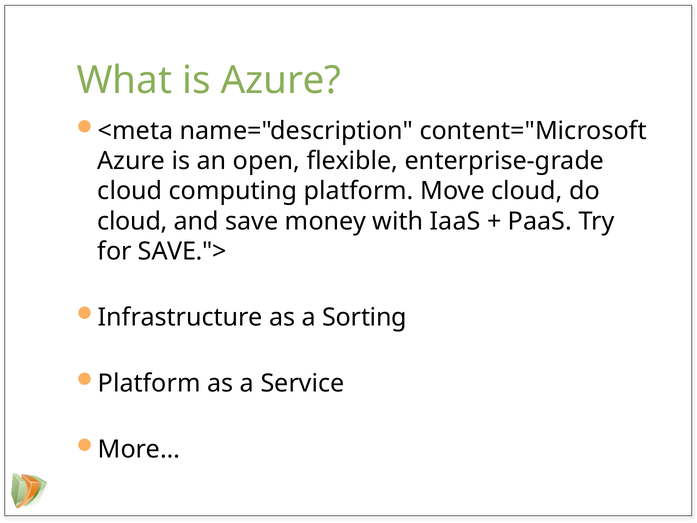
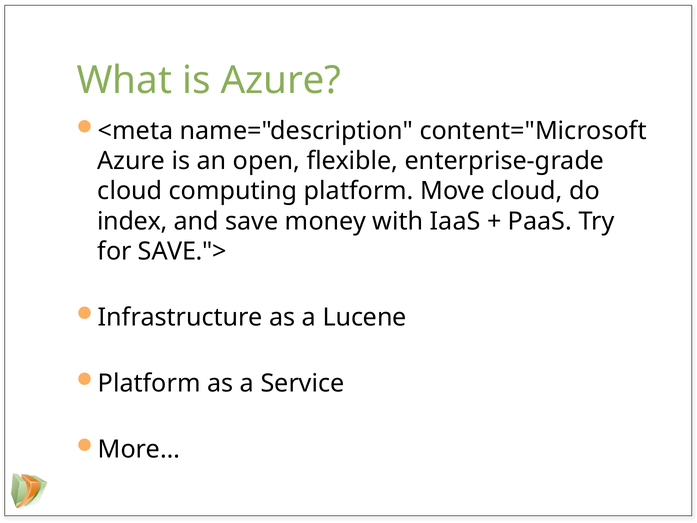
cloud: cloud -> index (132, 221)
Sorting: Sorting -> Lucene (365, 317)
